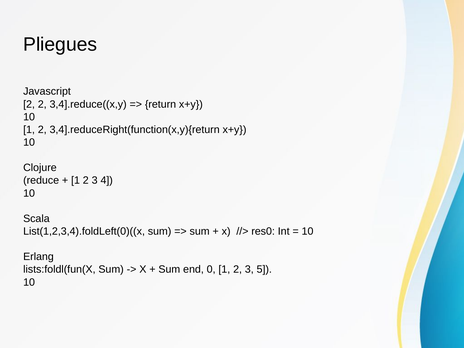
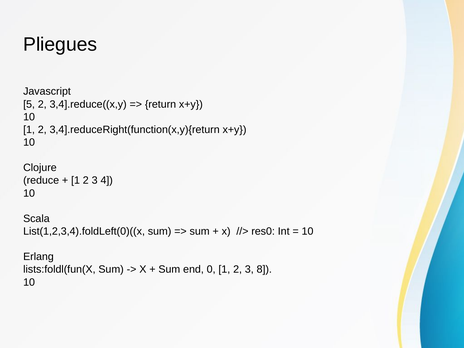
2: 2 -> 5 (29, 104)
5: 5 -> 8 (264, 269)
